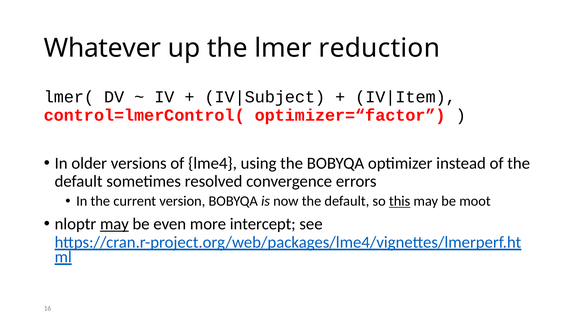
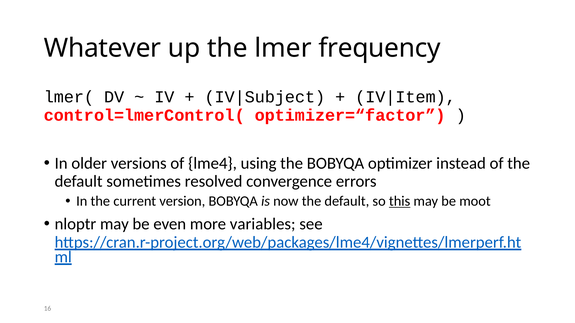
reduction: reduction -> frequency (380, 48)
may underline: present -> none (114, 224)
intercept: intercept -> variables (263, 224)
